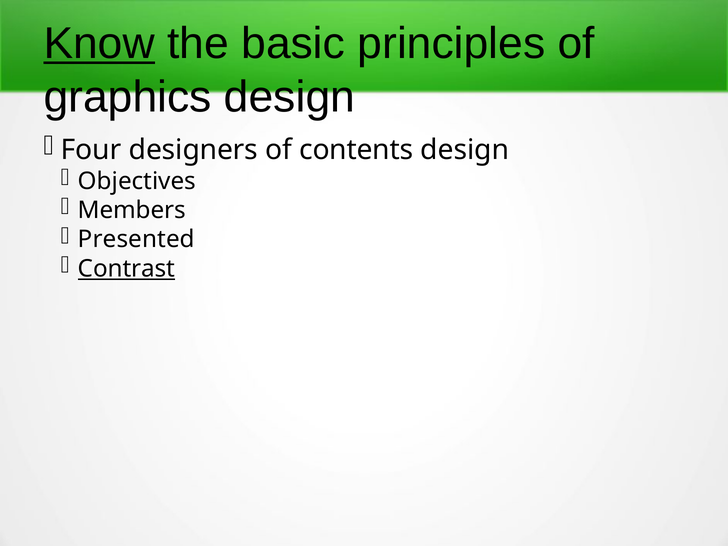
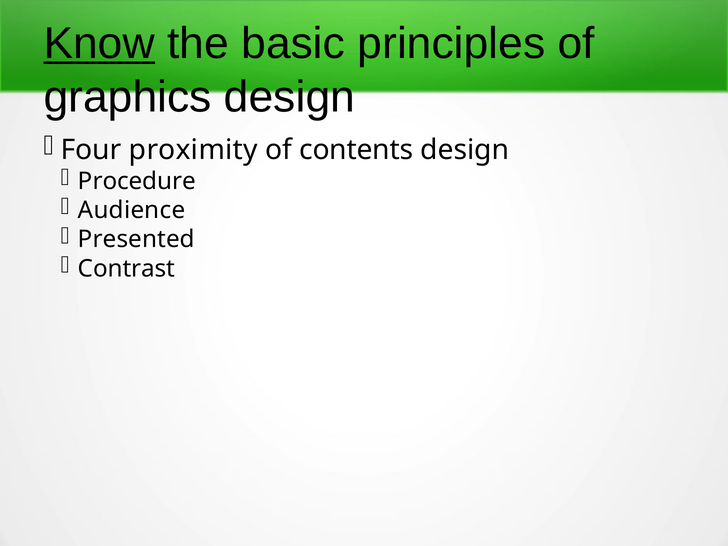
designers: designers -> proximity (193, 150)
Objectives: Objectives -> Procedure (137, 181)
Members: Members -> Audience (132, 210)
Contrast underline: present -> none (127, 269)
